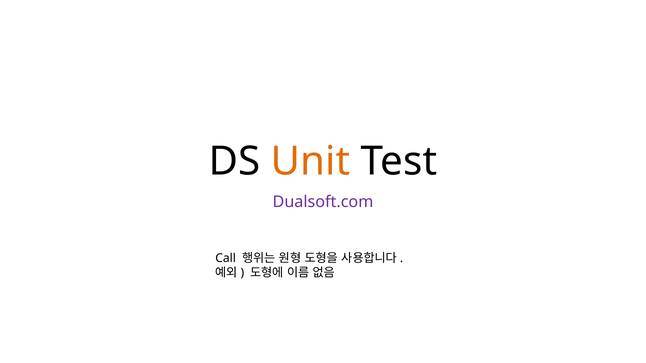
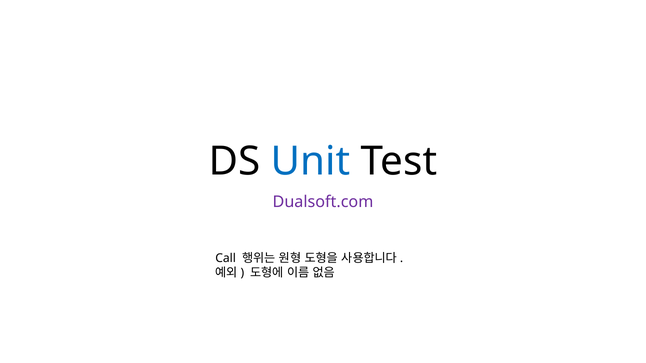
Unit colour: orange -> blue (311, 161)
